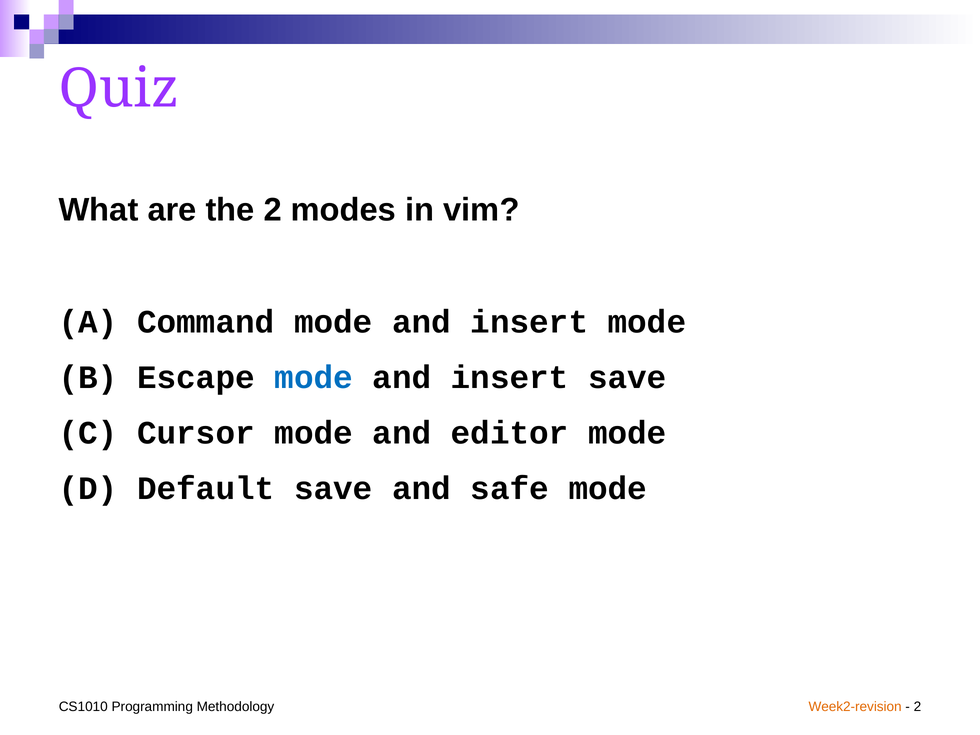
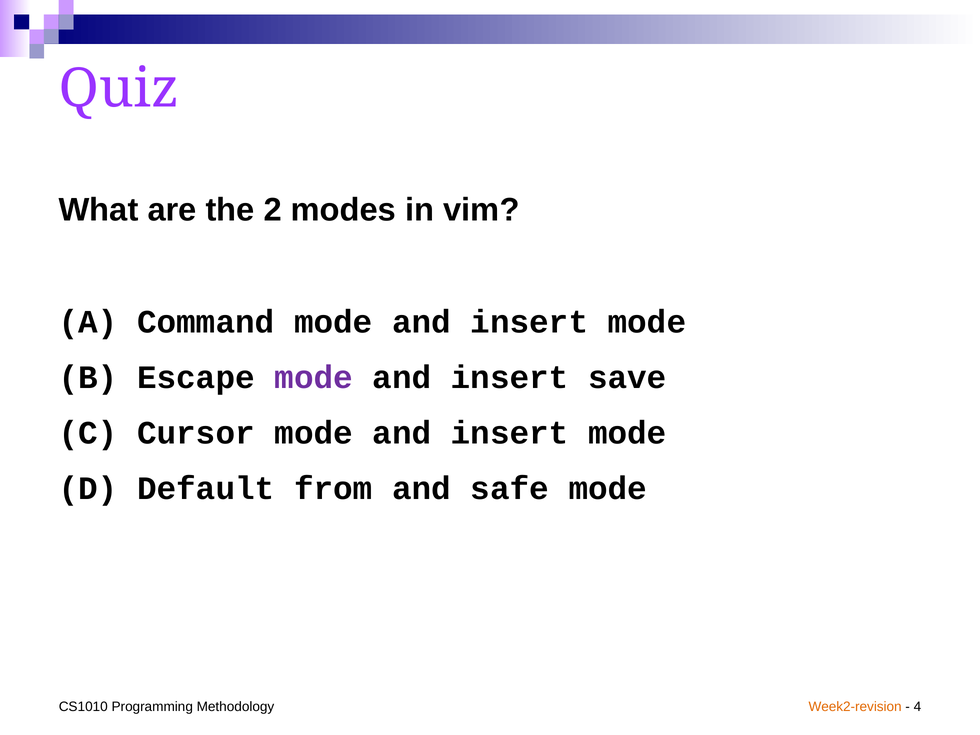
mode colour: blue -> purple (314, 377)
editor: editor -> insert (510, 433)
Default save: save -> from (333, 489)
2: 2 -> 4 (917, 707)
